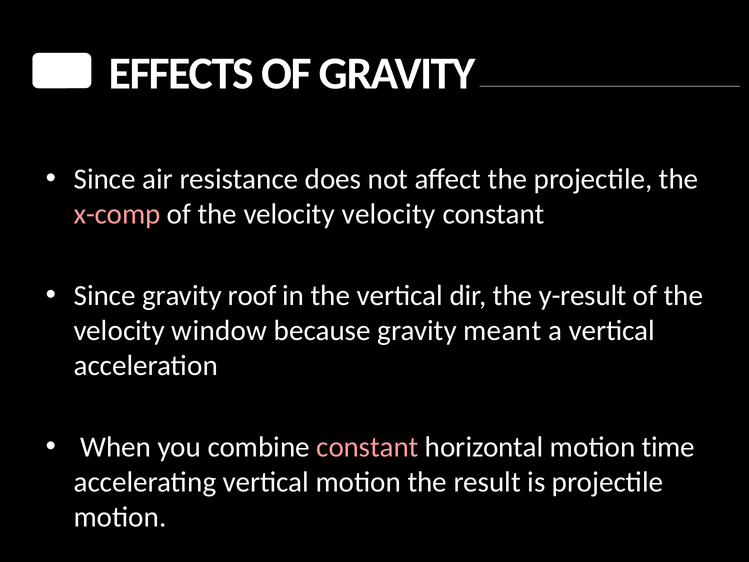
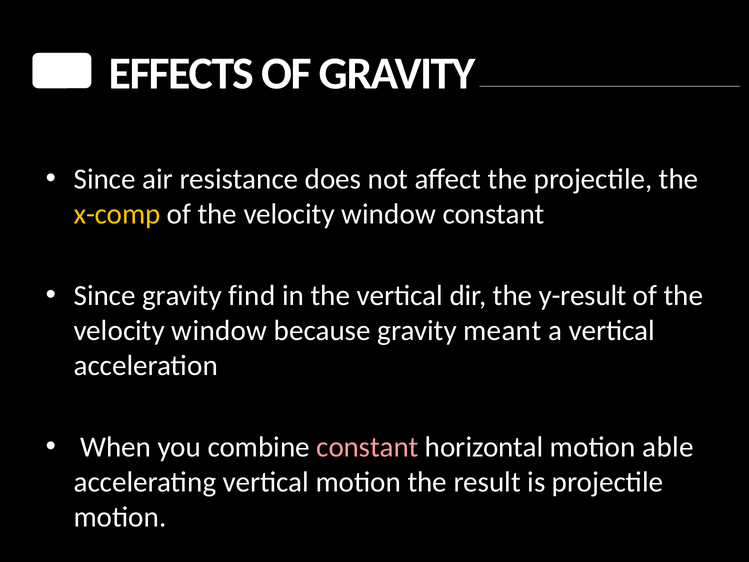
x-comp colour: pink -> yellow (117, 214)
velocity: velocity -> window (389, 214)
roof: roof -> find (252, 296)
time: time -> able (668, 447)
